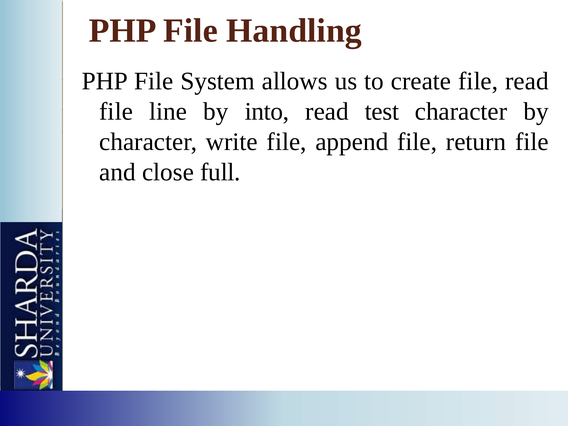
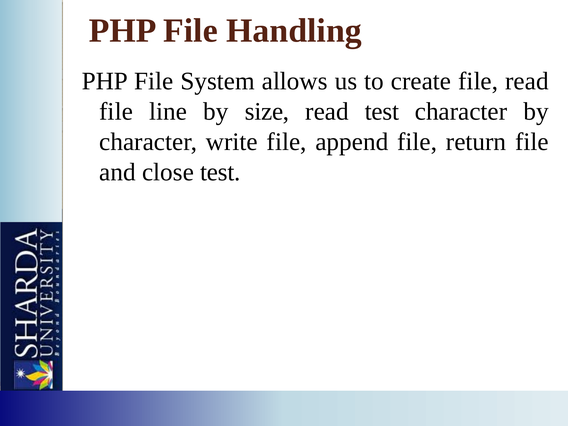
into: into -> size (267, 112)
close full: full -> test (220, 172)
